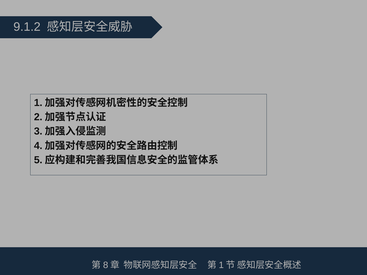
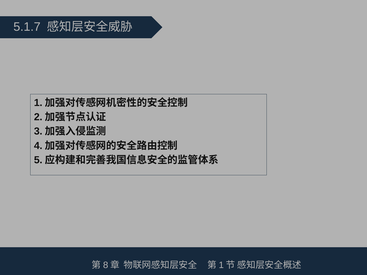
9.1.2: 9.1.2 -> 5.1.7 (27, 27)
